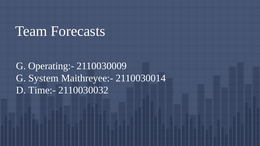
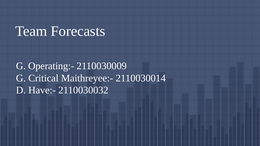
System: System -> Critical (43, 78)
Time:-: Time:- -> Have:- (42, 90)
